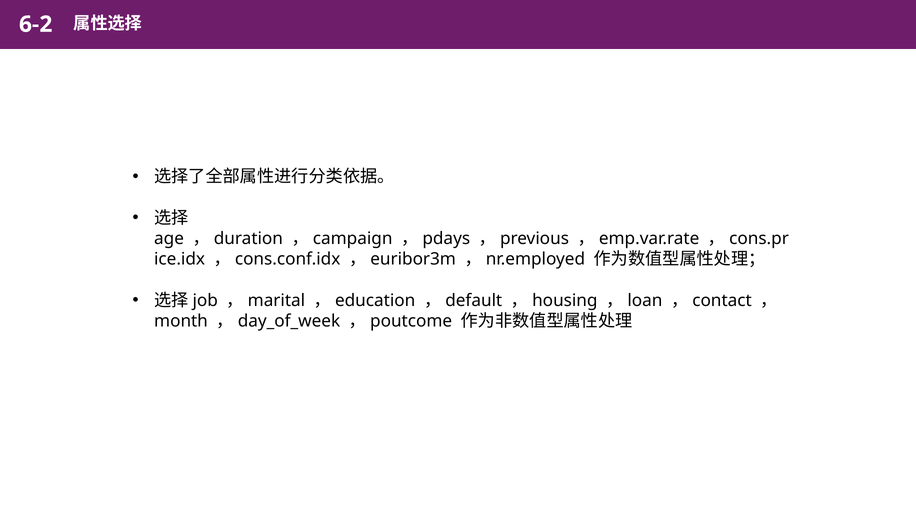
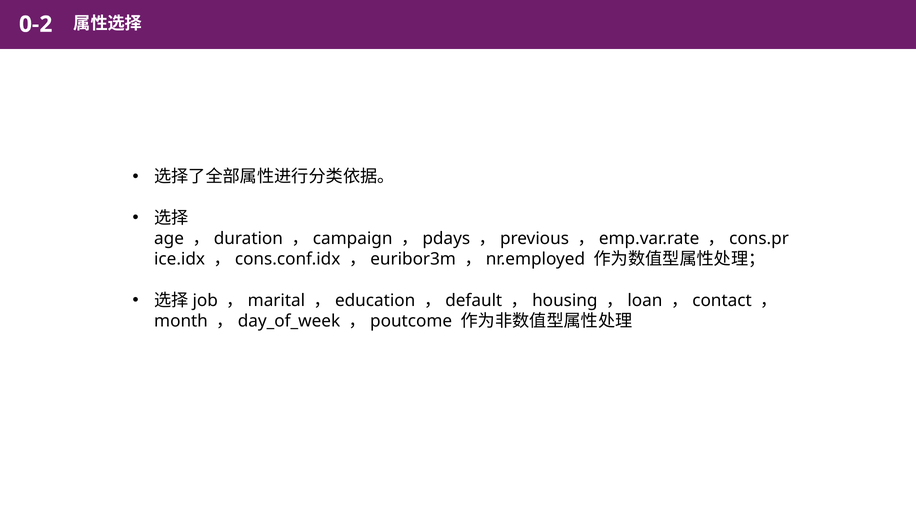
6-2: 6-2 -> 0-2 (36, 24)
